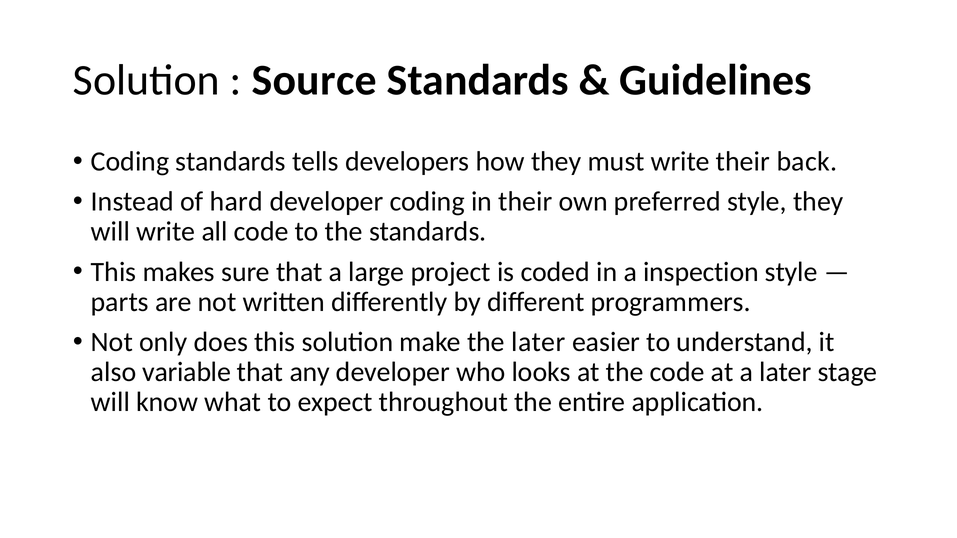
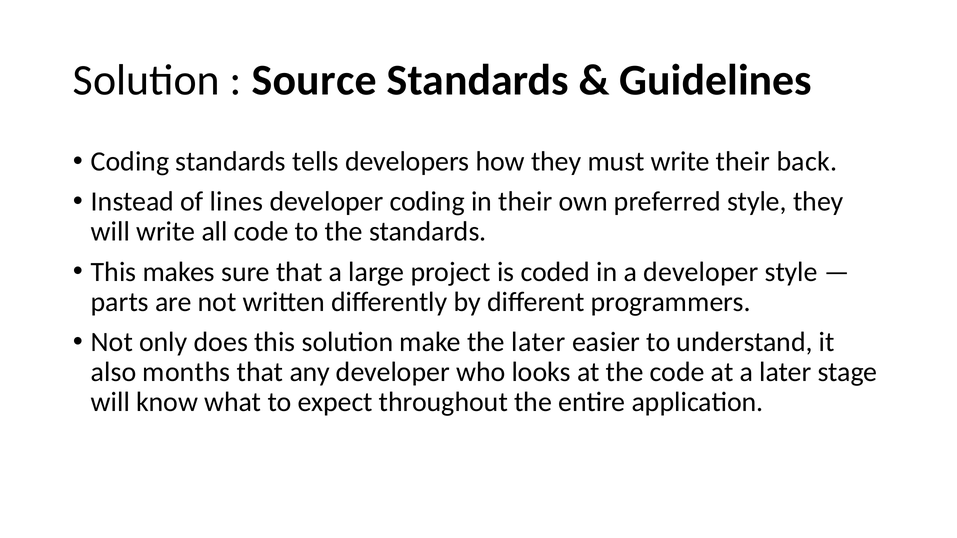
hard: hard -> lines (236, 202)
a inspection: inspection -> developer (701, 272)
variable: variable -> months (186, 372)
